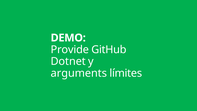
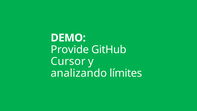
Dotnet: Dotnet -> Cursor (68, 61)
arguments: arguments -> analizando (79, 73)
